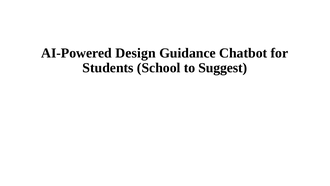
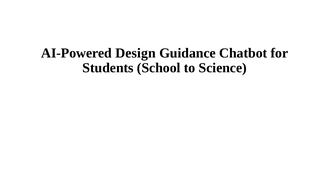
Suggest: Suggest -> Science (223, 68)
